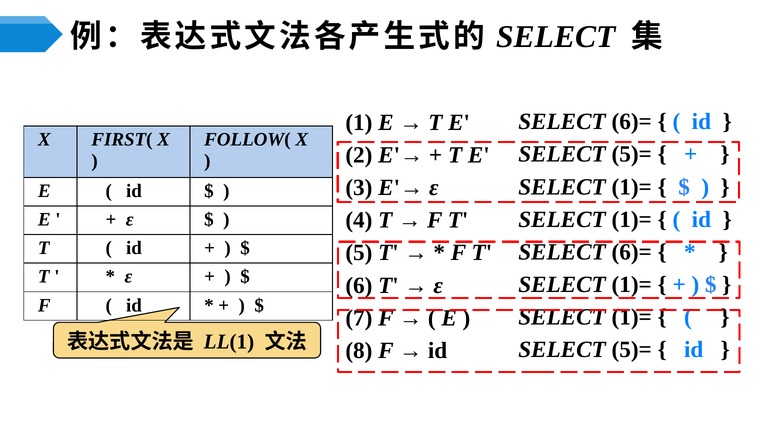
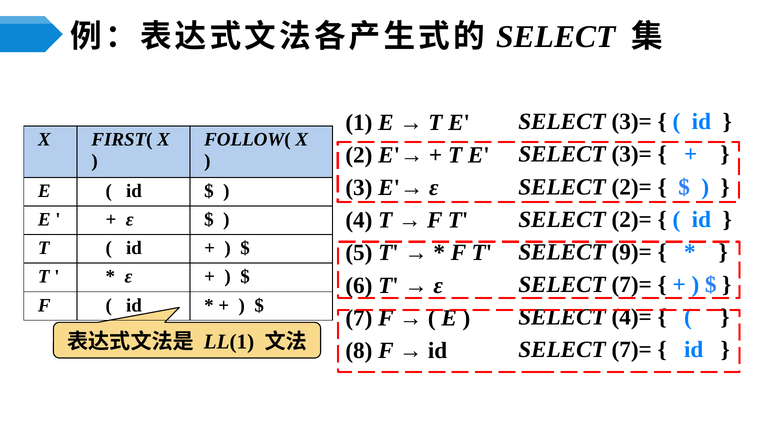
6)=: 6)= -> 3)= (632, 122)
5)=: 5)= -> 3)= (632, 154)
1)=: 1)= -> 2)= (632, 187)
1)=: 1)= -> 2)= (632, 219)
6)=: 6)= -> 9)= (632, 252)
1)=: 1)= -> 7)= (632, 284)
1)=: 1)= -> 4)= (632, 317)
5)=: 5)= -> 7)= (632, 349)
